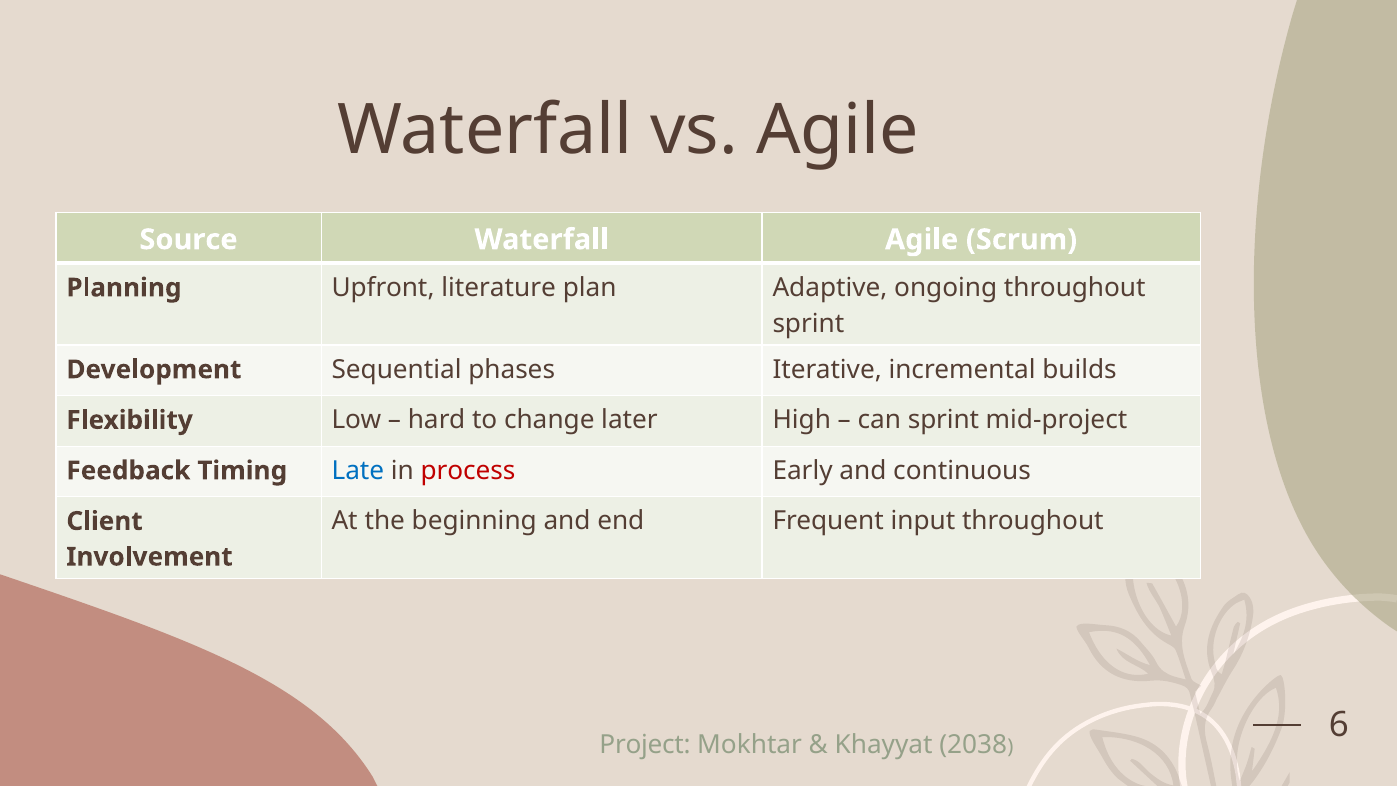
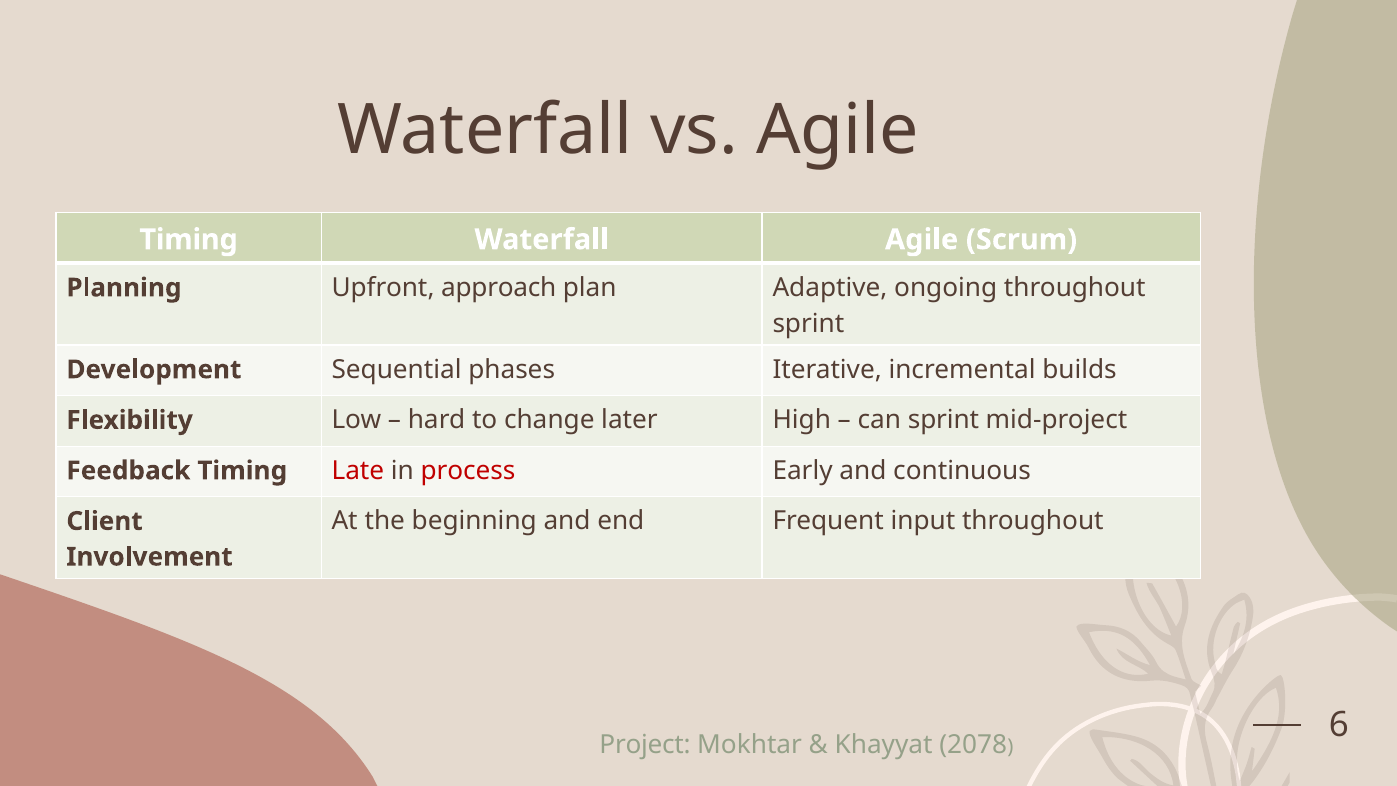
Source: Source -> Timing (189, 240)
literature: literature -> approach (499, 288)
Late colour: blue -> red (358, 471)
2038: 2038 -> 2078 (973, 744)
